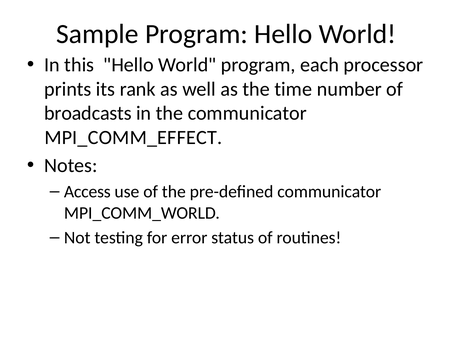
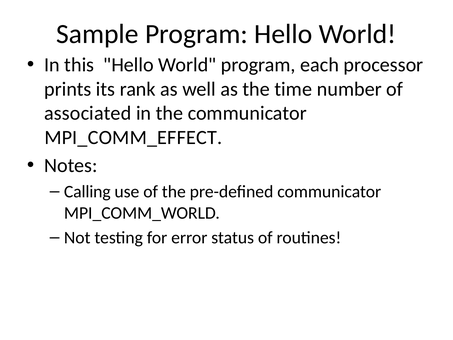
broadcasts: broadcasts -> associated (88, 113)
Access: Access -> Calling (87, 192)
